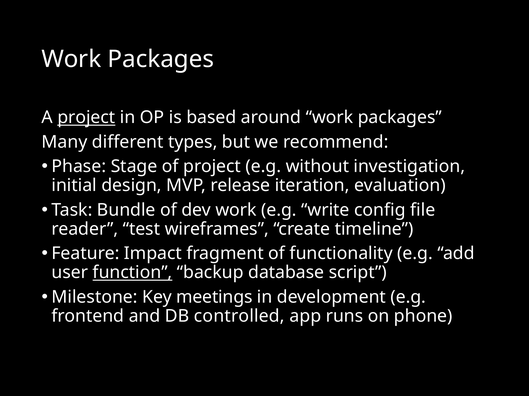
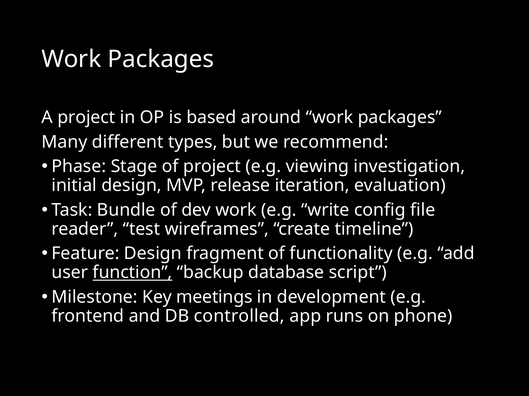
project underline: present -> none (86, 118)
without: without -> viewing (317, 167)
Feature Impact: Impact -> Design (153, 254)
